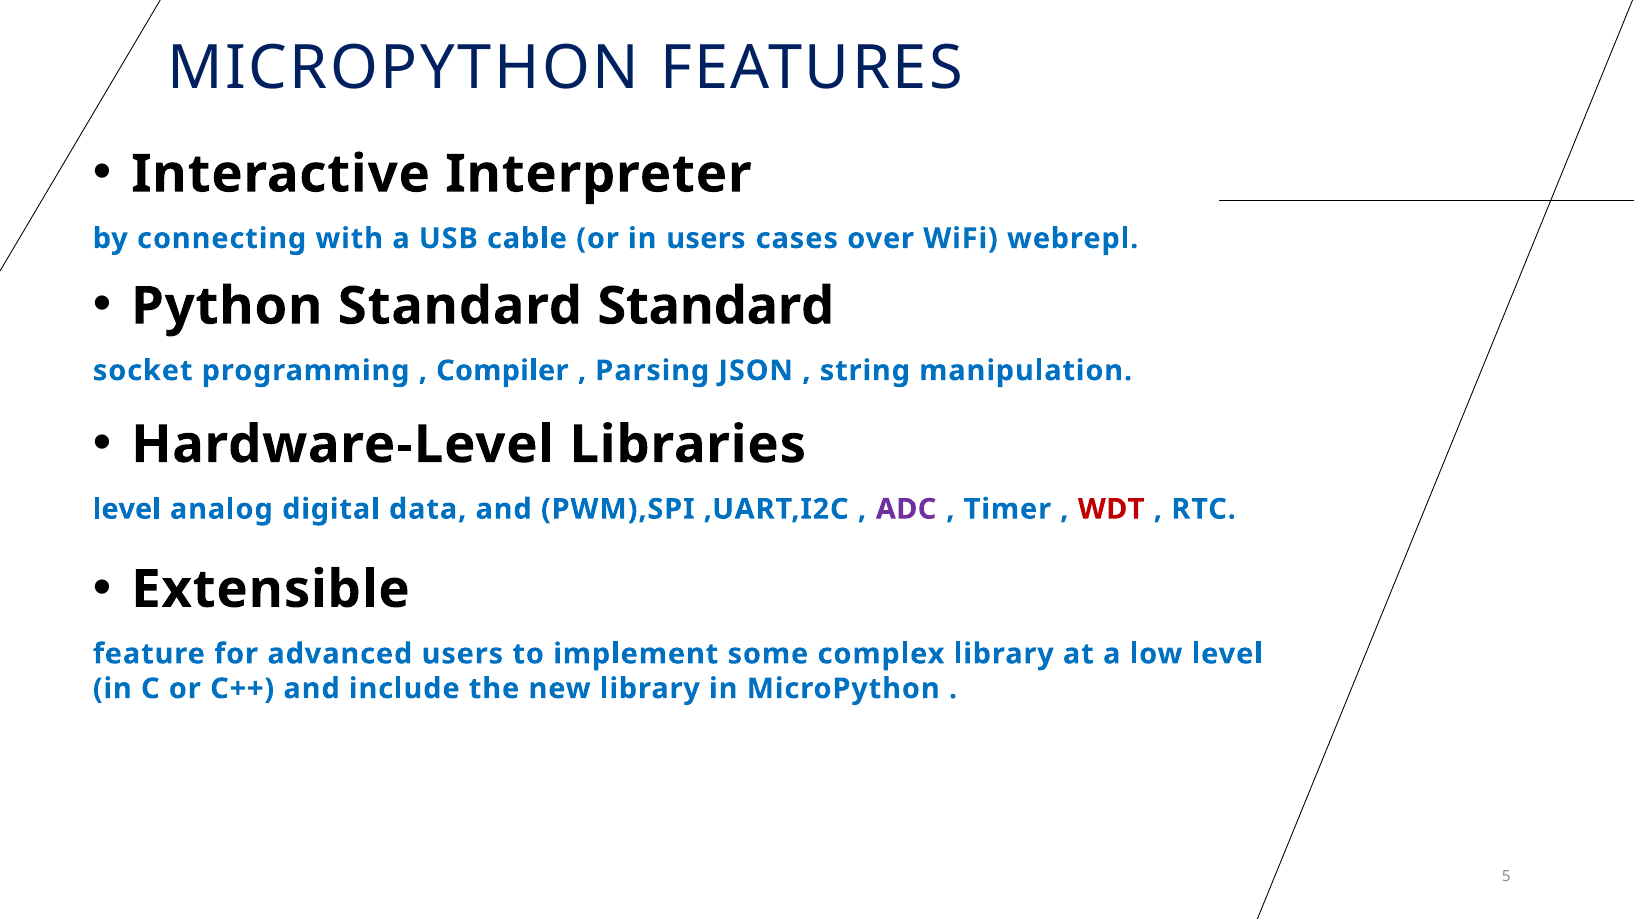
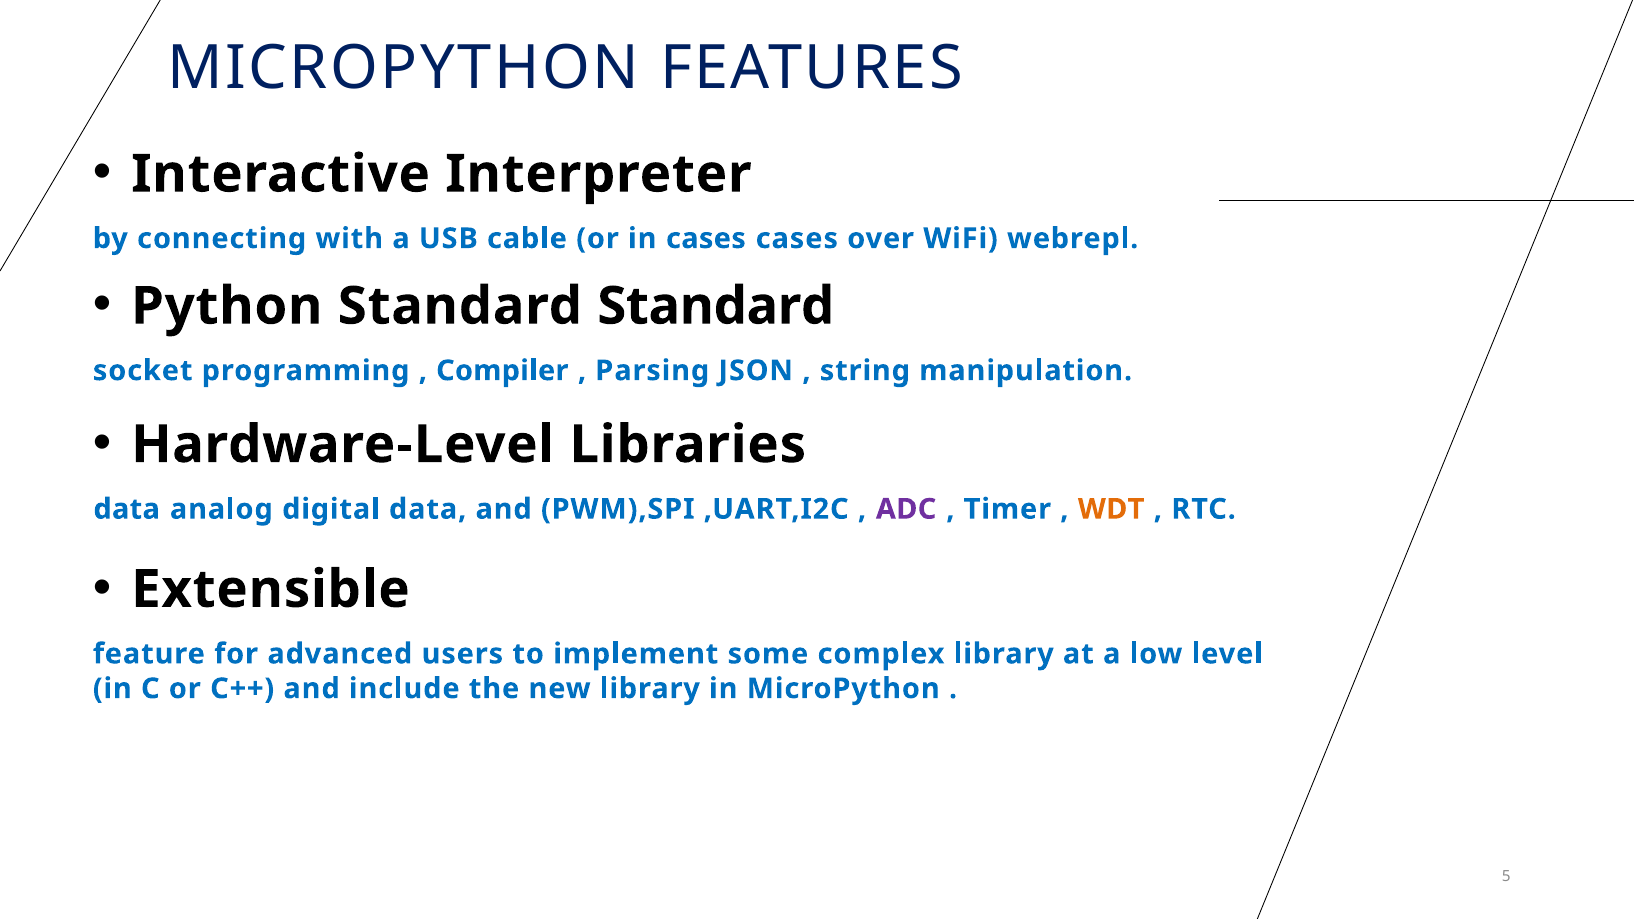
in users: users -> cases (706, 239)
level: level -> data (127, 509)
WDT colour: red -> orange (1111, 509)
